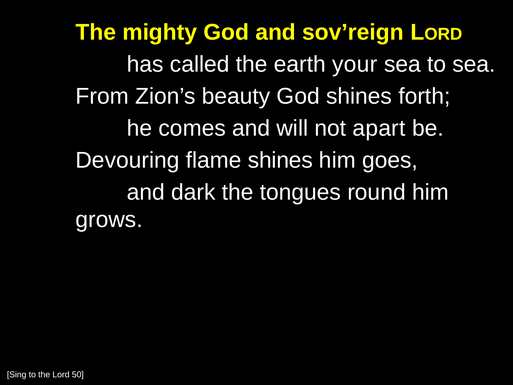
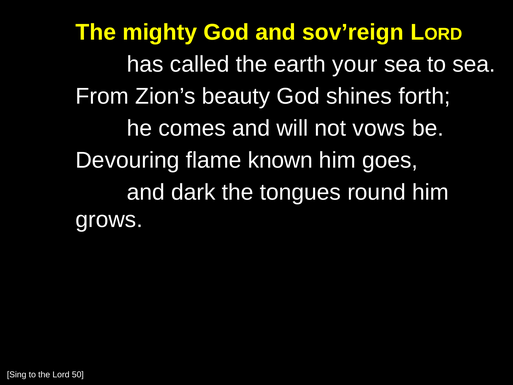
apart: apart -> vows (379, 128)
flame shines: shines -> known (280, 160)
